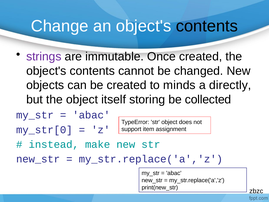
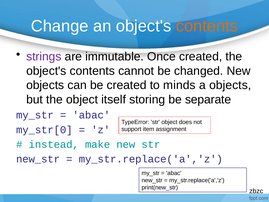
contents colour: black -> orange (207, 26)
a directly: directly -> objects (230, 85)
collected: collected -> separate (208, 99)
